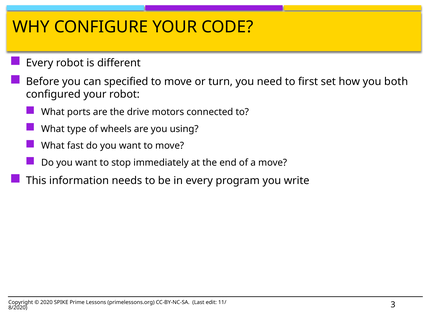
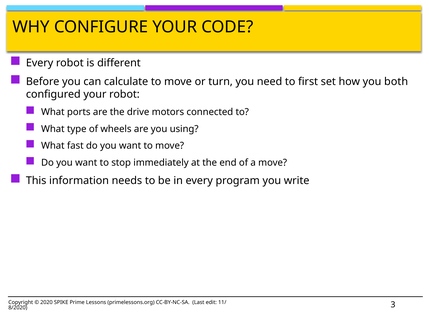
specified: specified -> calculate (126, 81)
